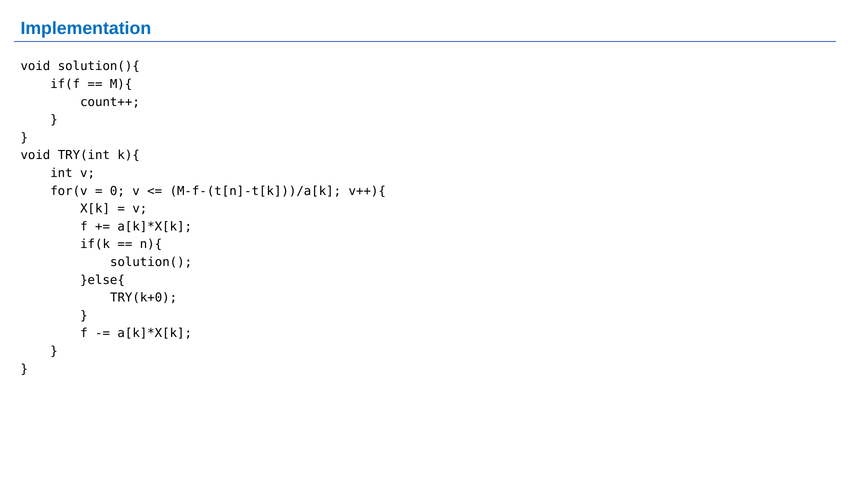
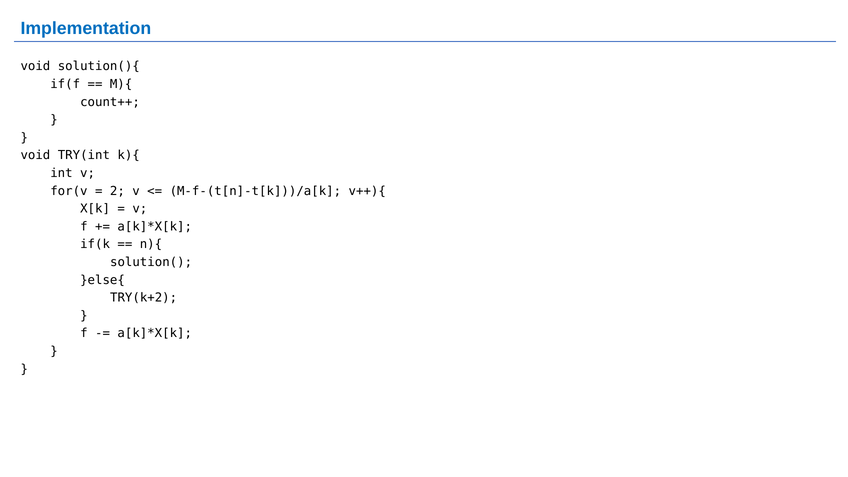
0: 0 -> 2 (117, 191)
TRY(k+0: TRY(k+0 -> TRY(k+2 (144, 298)
